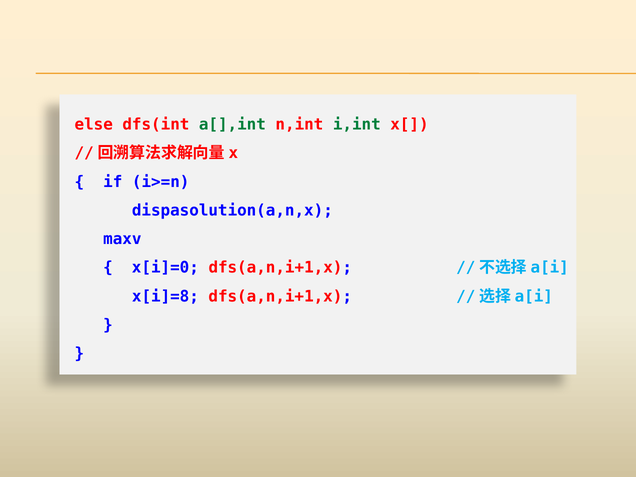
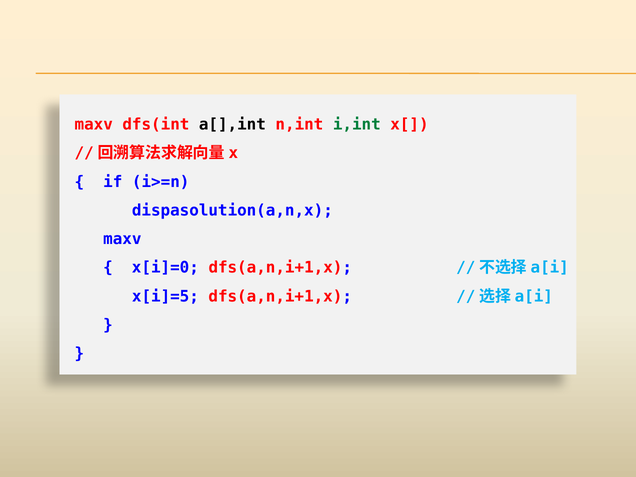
else: else -> maxv (94, 125)
a[],int colour: green -> black (232, 125)
x[i]=8: x[i]=8 -> x[i]=5 (165, 296)
